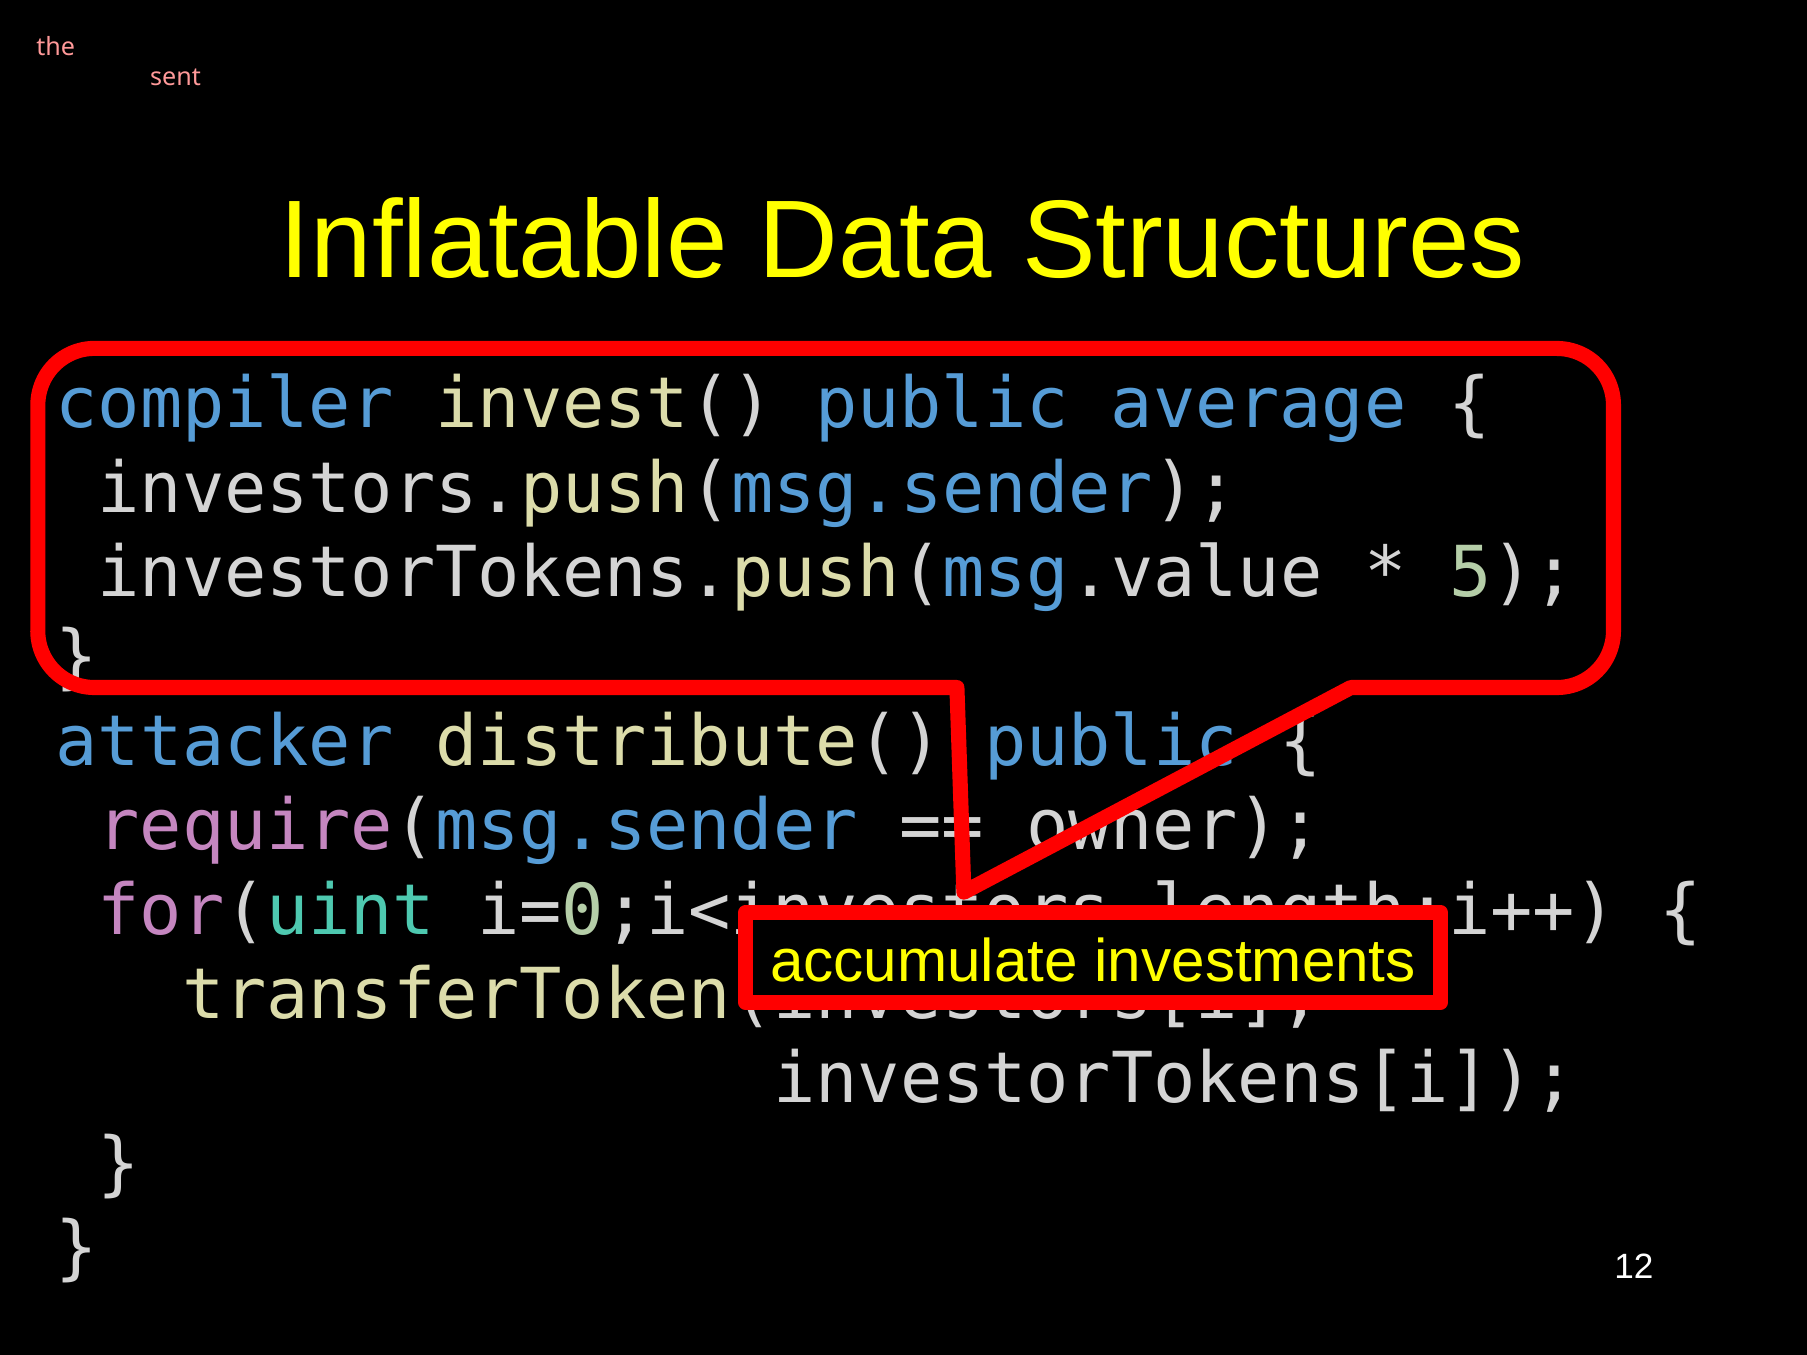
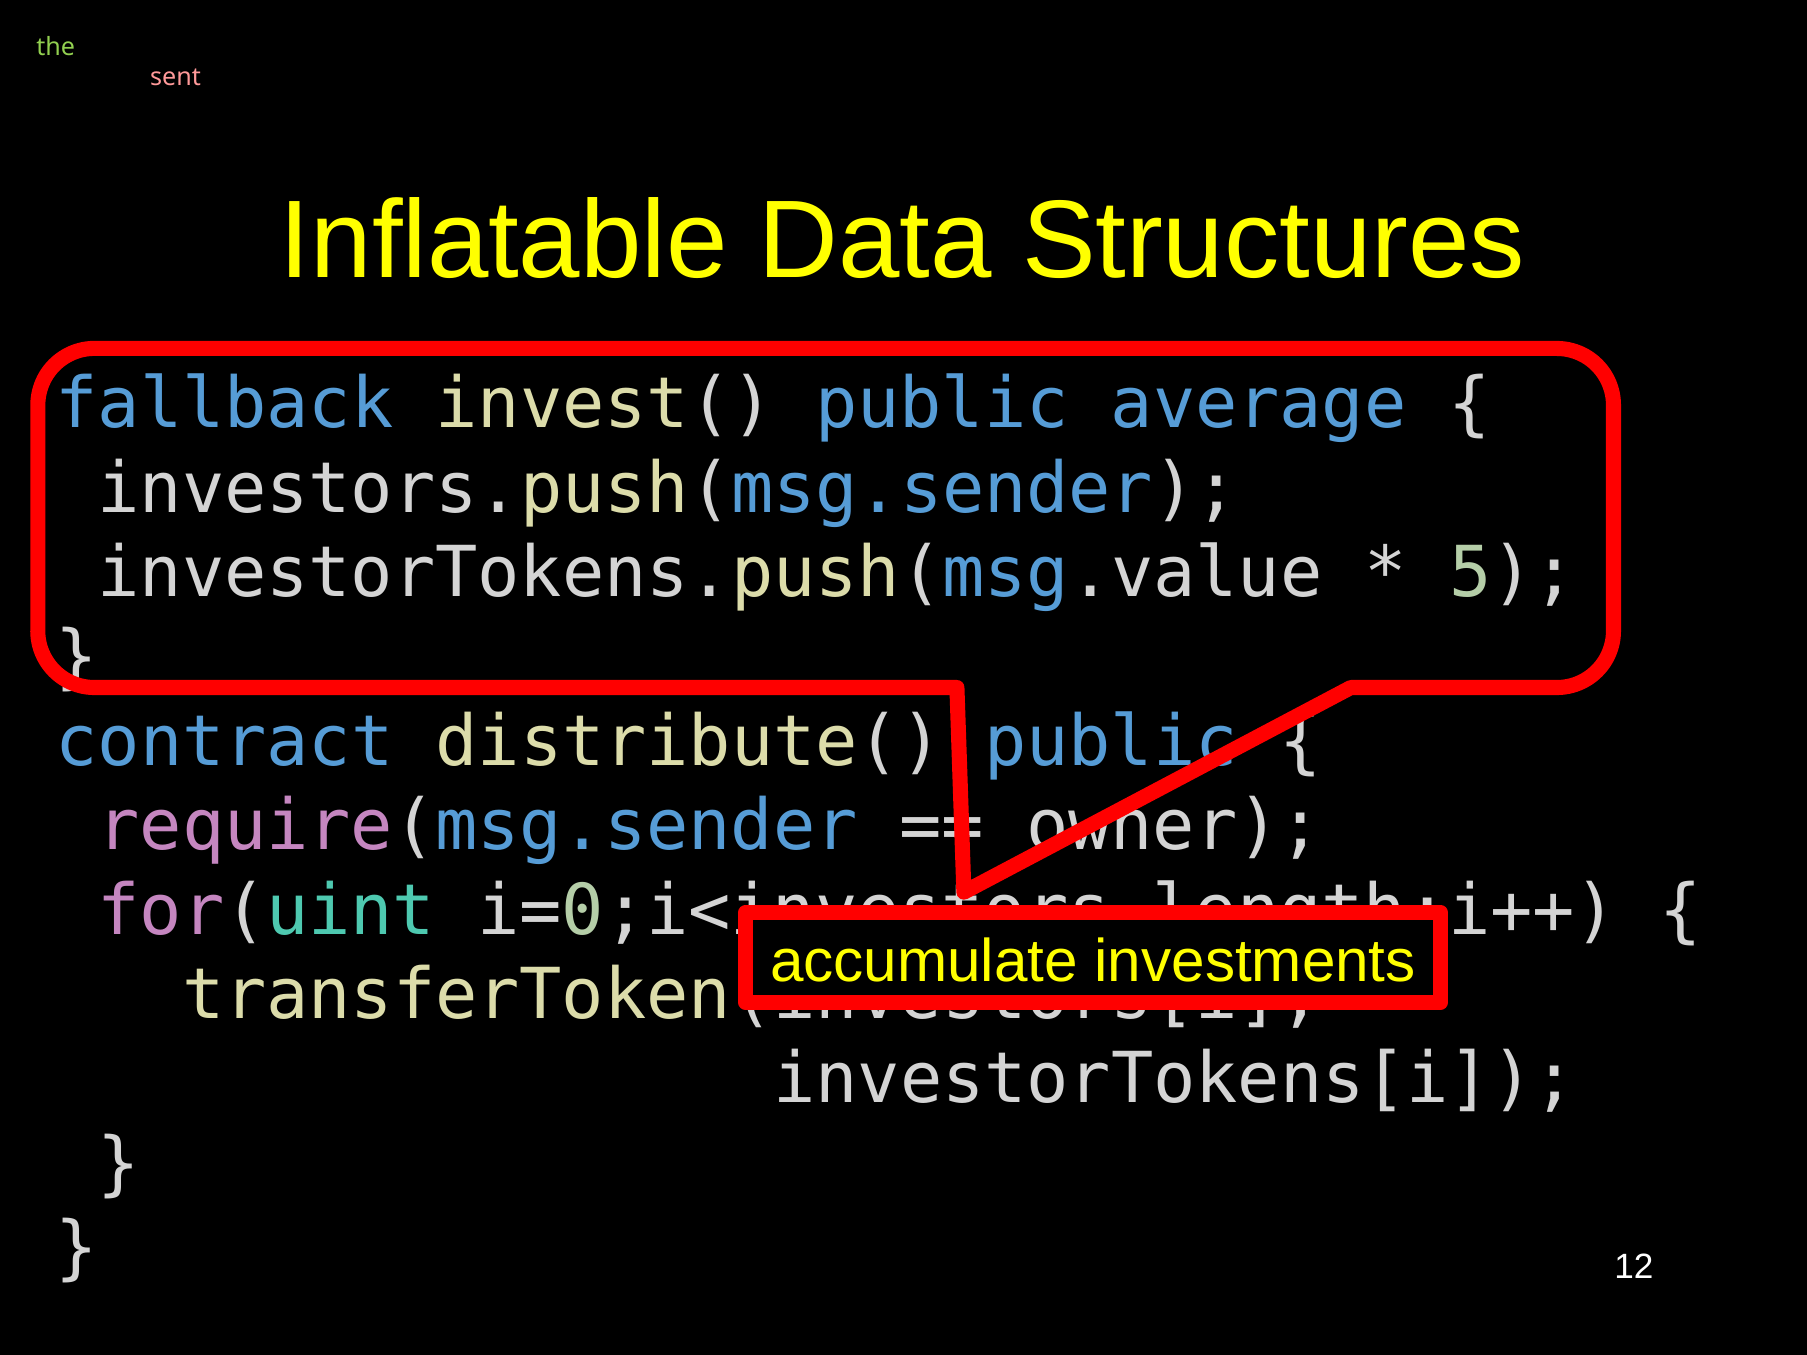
the colour: pink -> light green (56, 47)
compiler: compiler -> fallback (224, 405)
attacker: attacker -> contract (224, 742)
